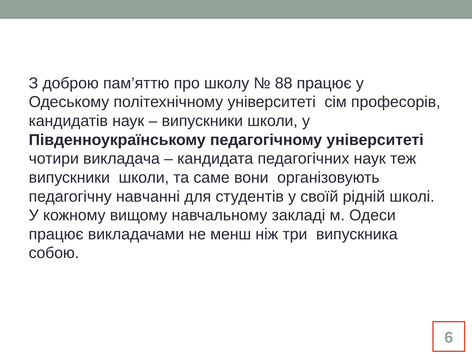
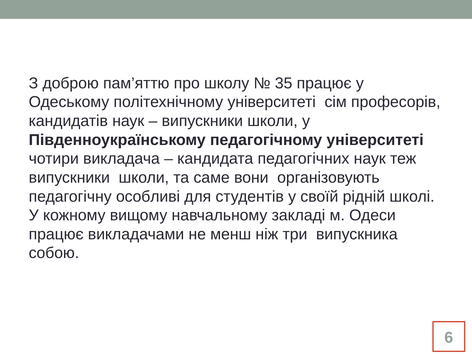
88: 88 -> 35 (284, 83)
навчанні: навчанні -> особливі (148, 196)
